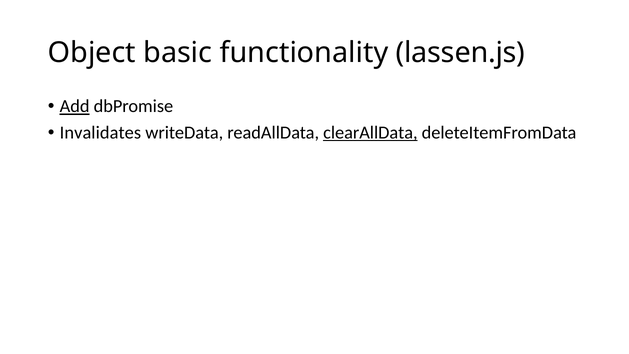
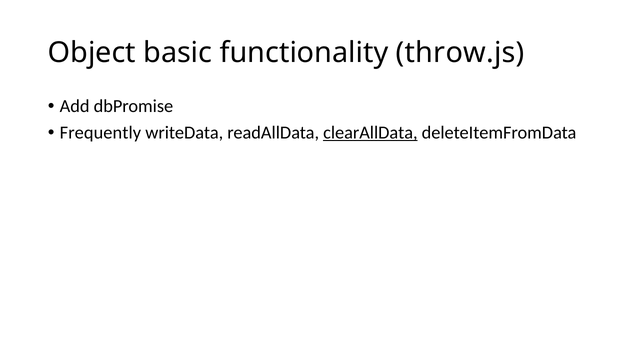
lassen.js: lassen.js -> throw.js (460, 53)
Add underline: present -> none (75, 106)
Invalidates: Invalidates -> Frequently (100, 133)
